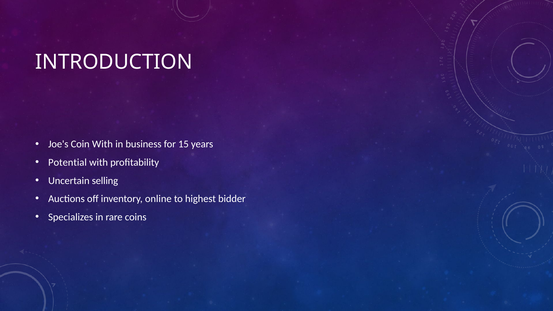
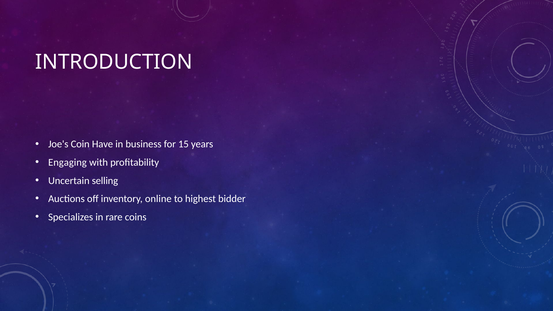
Coin With: With -> Have (102, 144)
Potential: Potential -> Engaging (67, 162)
